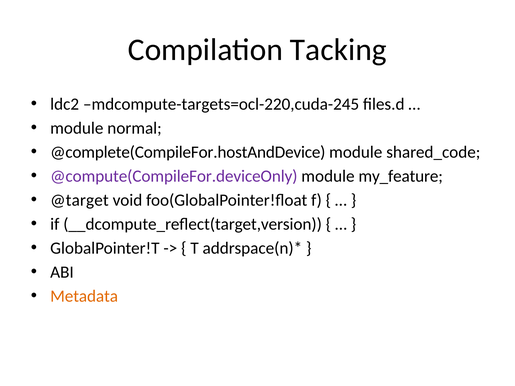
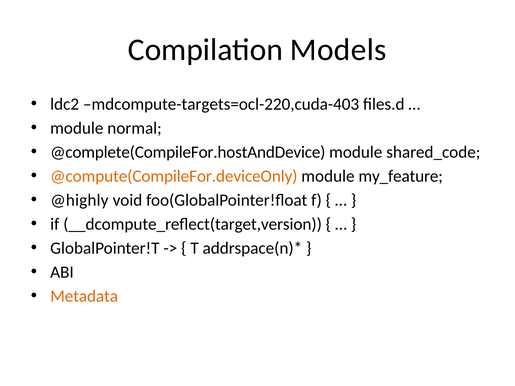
Tacking: Tacking -> Models (338, 50)
mdcompute-targets=ocl-220,cuda-245: mdcompute-targets=ocl-220,cuda-245 -> mdcompute-targets=ocl-220,cuda-403 (221, 104)
@compute(CompileFor.deviceOnly colour: purple -> orange (174, 176)
@target: @target -> @highly (79, 200)
